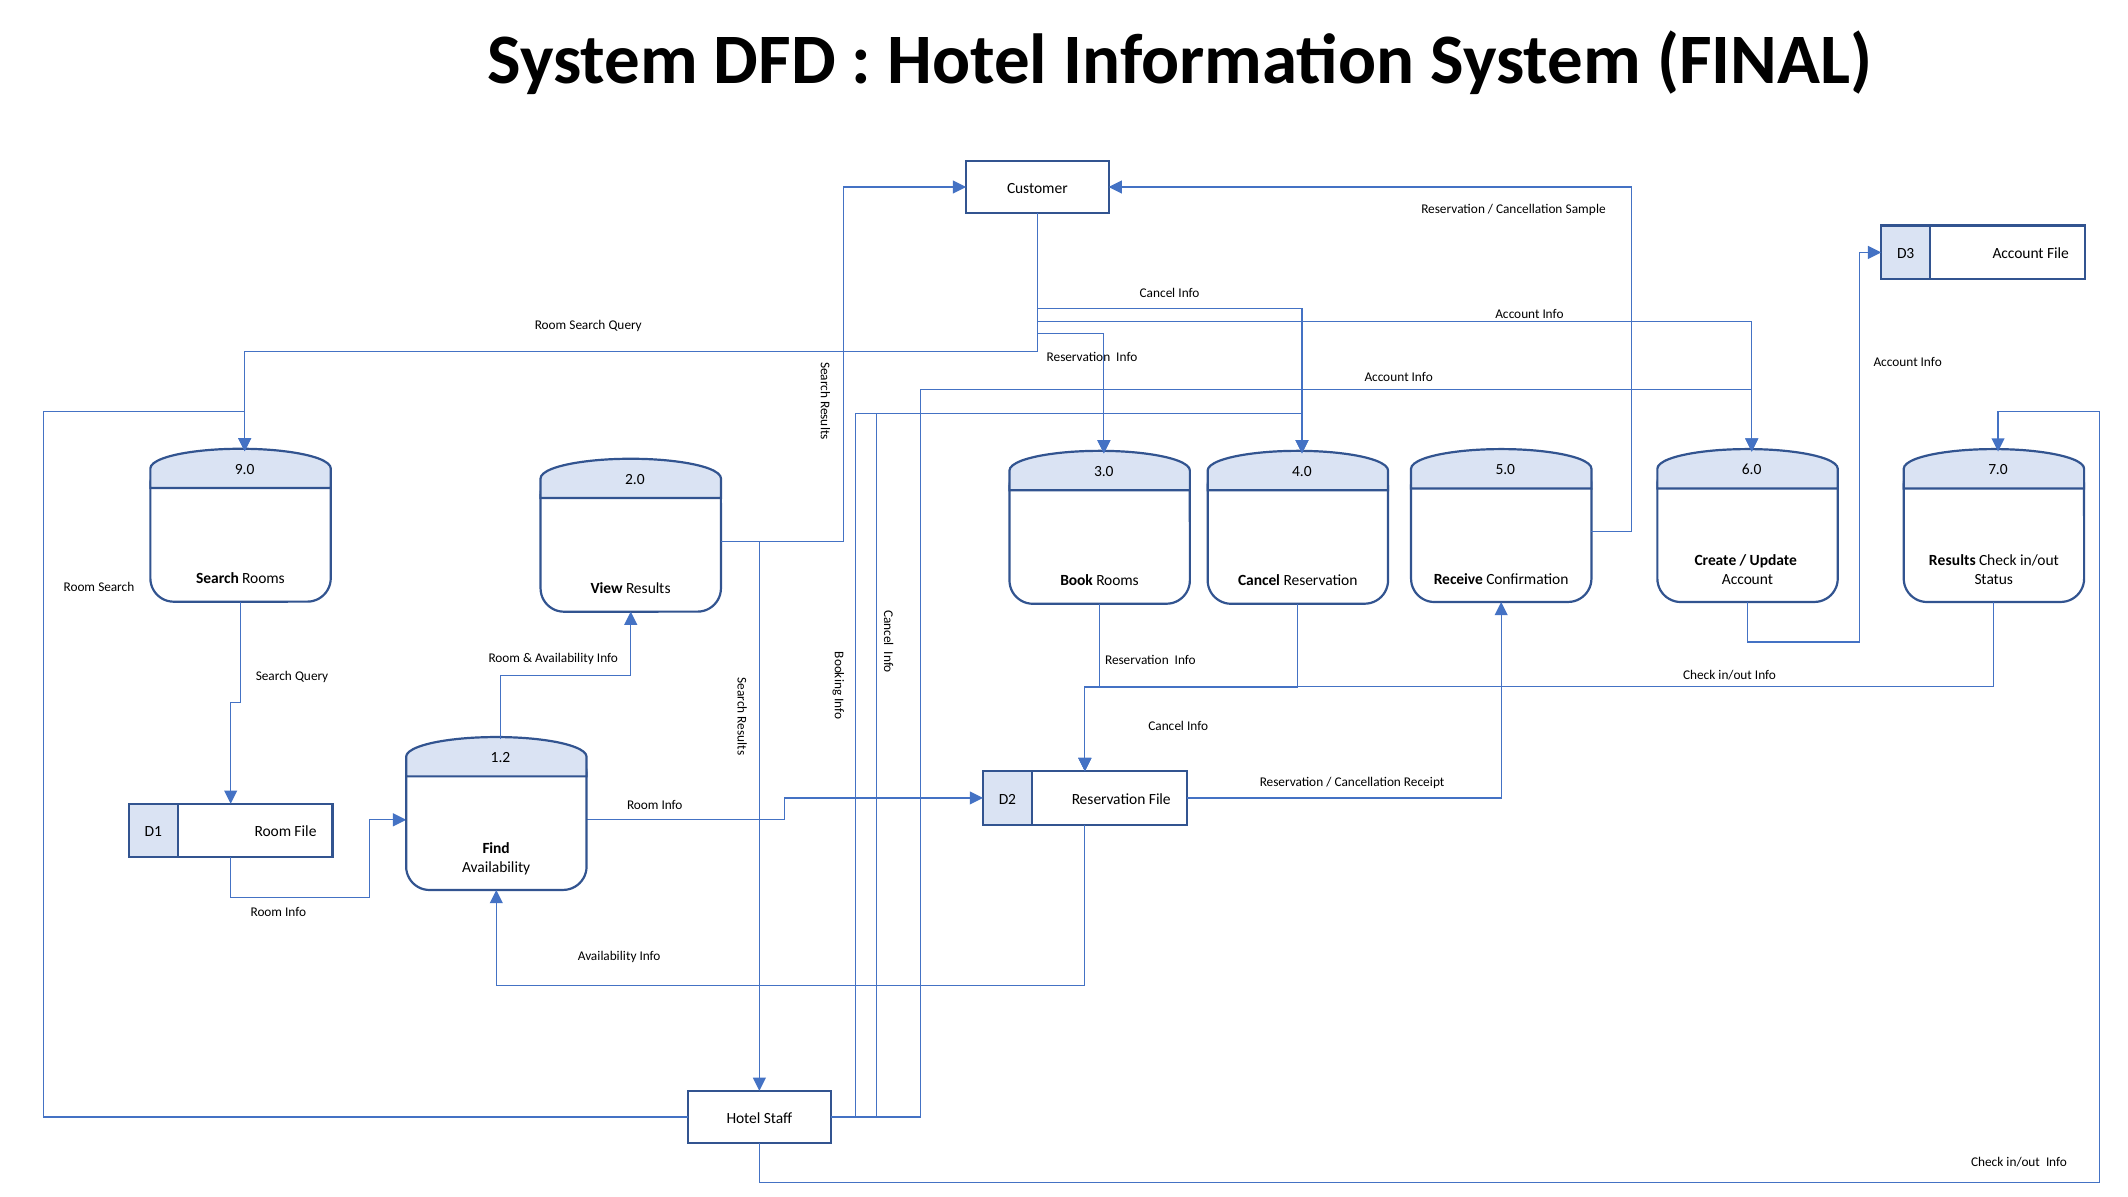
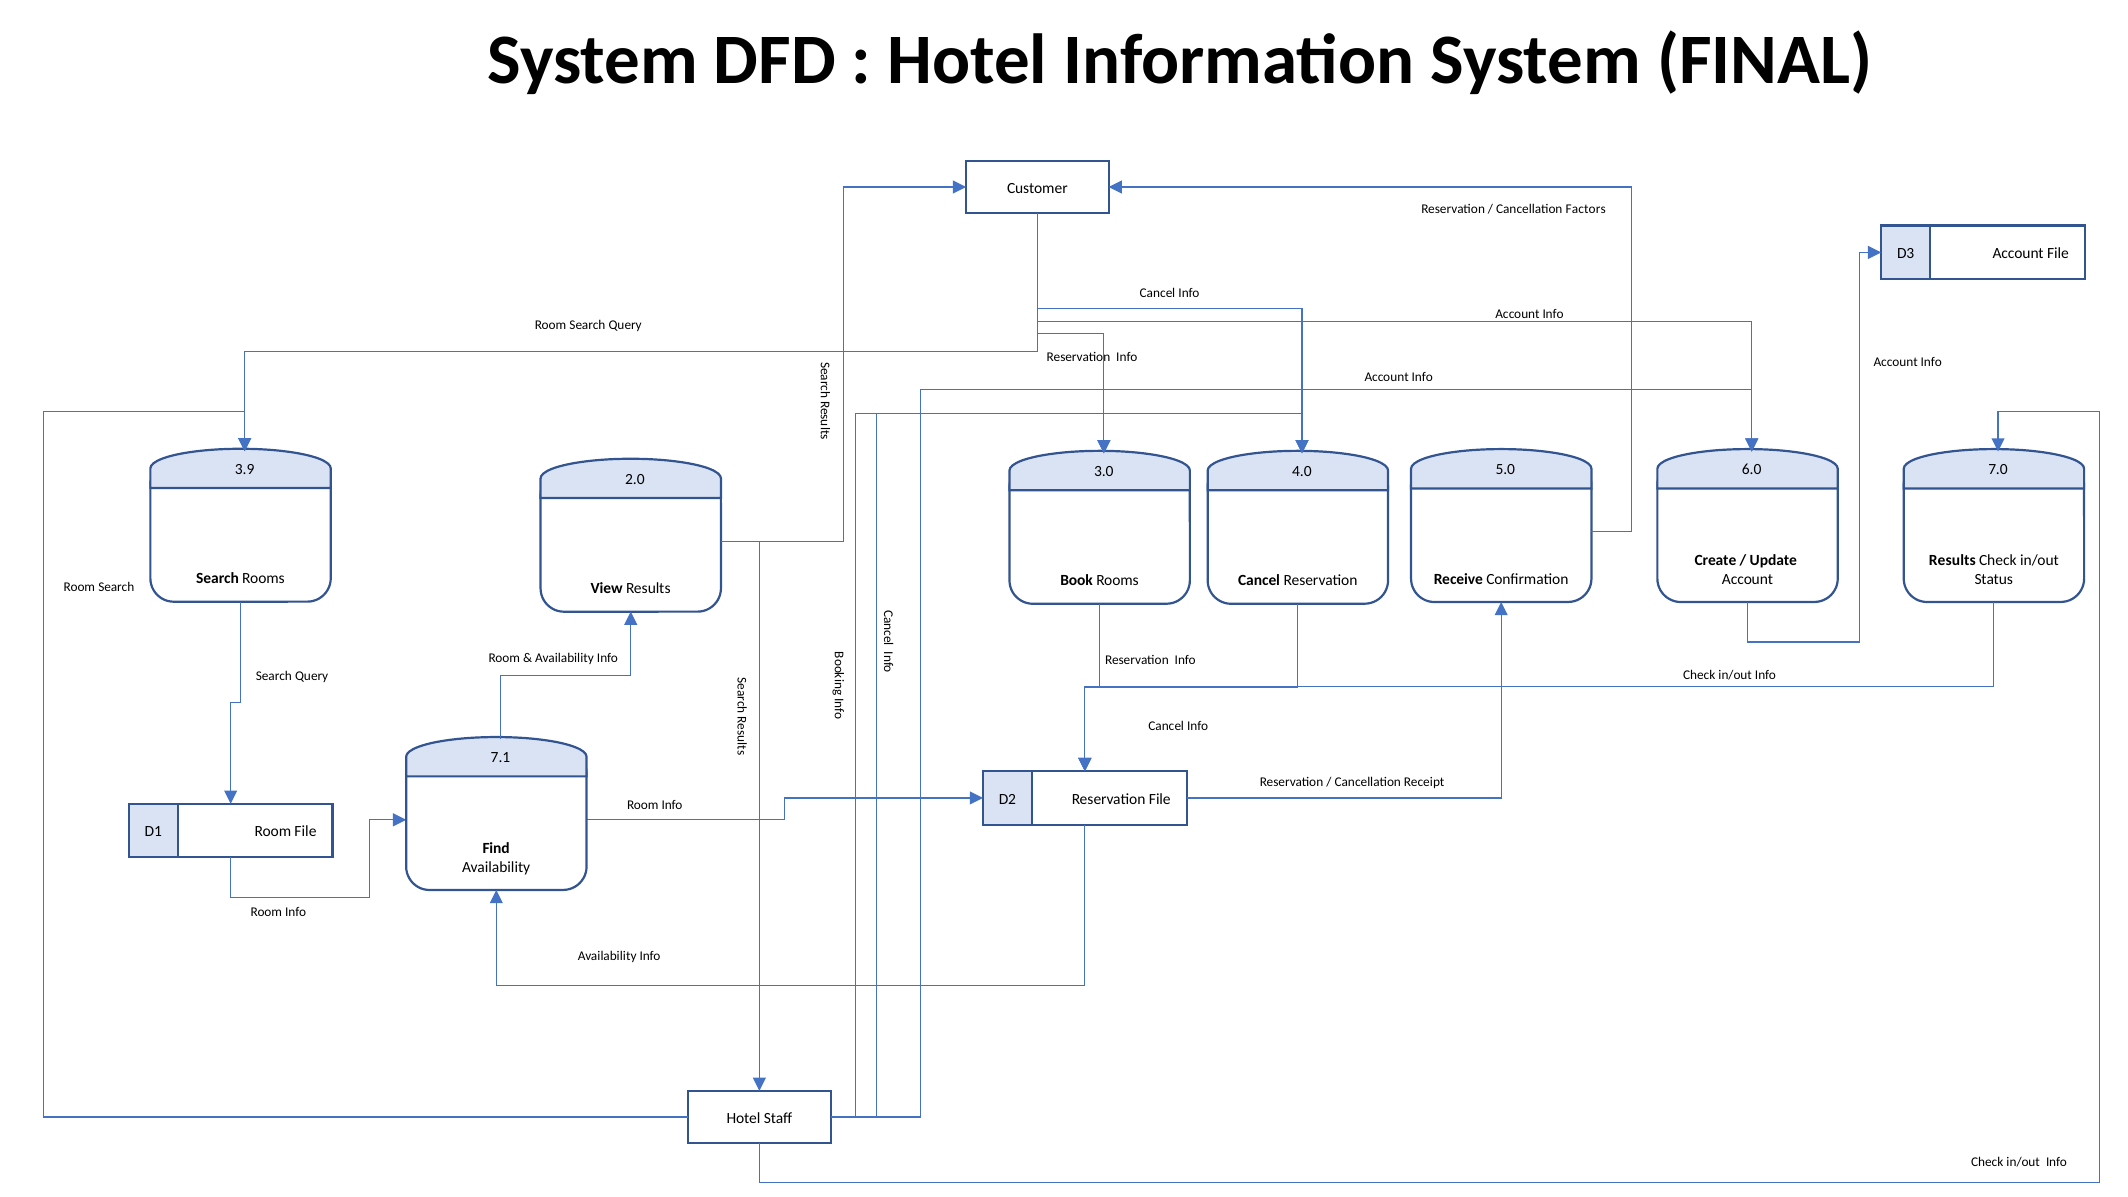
Sample: Sample -> Factors (1586, 209)
9.0: 9.0 -> 3.9 (245, 469)
1.2: 1.2 -> 7.1 (501, 758)
